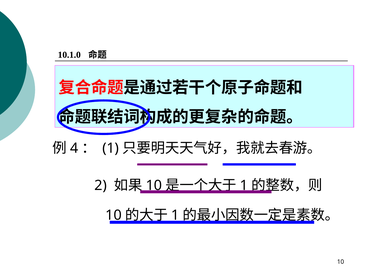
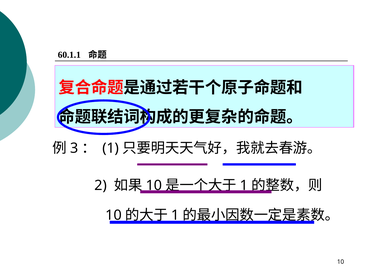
10.1.0: 10.1.0 -> 60.1.1 (69, 55)
4: 4 -> 3 (74, 149)
